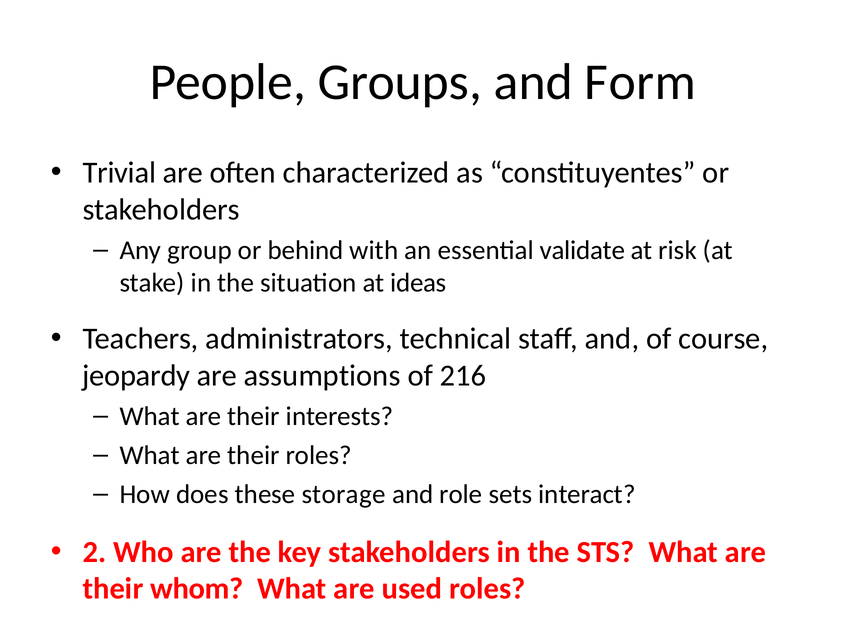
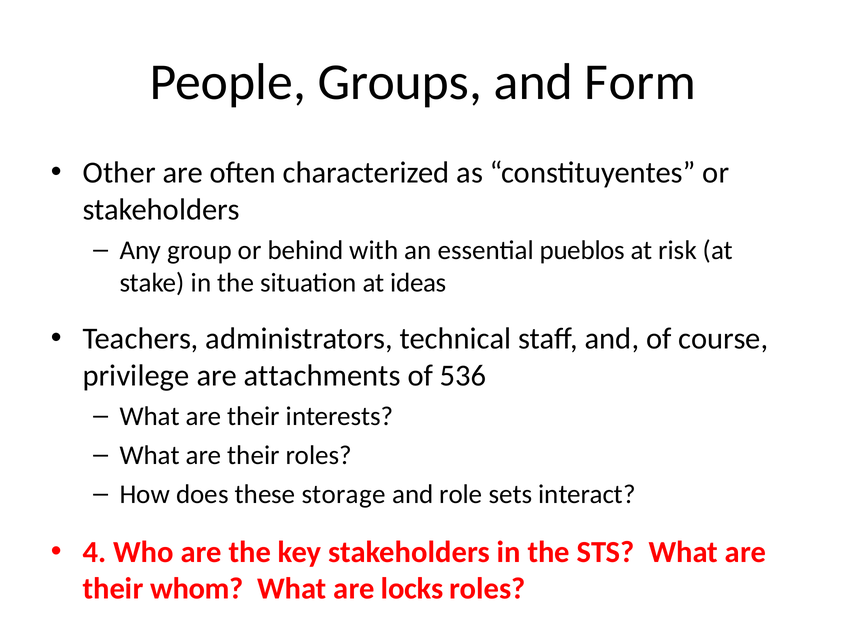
Trivial: Trivial -> Other (119, 173)
validate: validate -> pueblos (582, 251)
jeopardy: jeopardy -> privilege (136, 376)
assumptions: assumptions -> attachments (322, 376)
216: 216 -> 536 (463, 376)
2: 2 -> 4 (94, 552)
used: used -> locks (412, 589)
